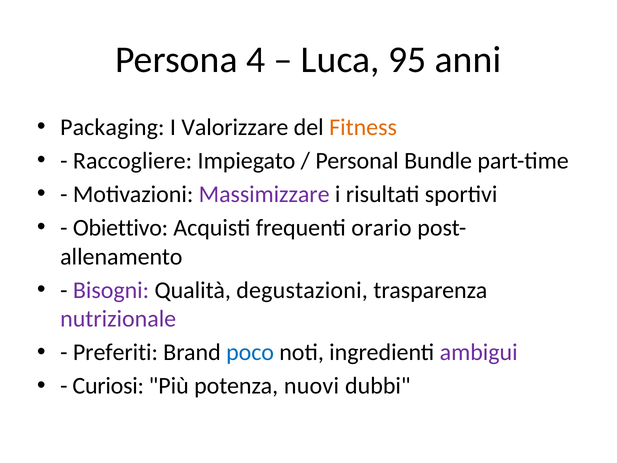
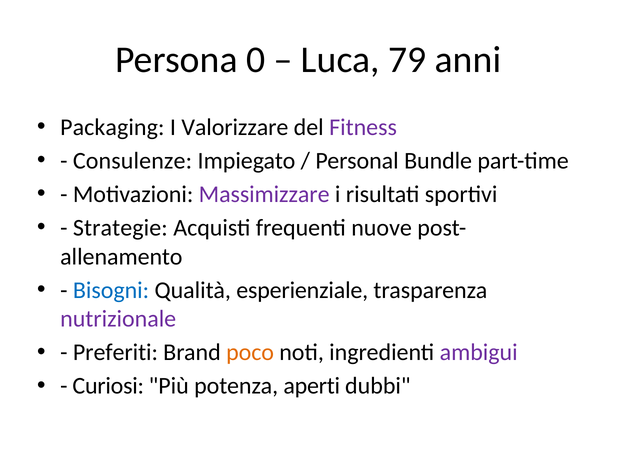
4: 4 -> 0 (256, 60)
95: 95 -> 79 (407, 60)
Fitness colour: orange -> purple (363, 127)
Raccogliere: Raccogliere -> Consulenze (132, 161)
Obiettivo: Obiettivo -> Strategie (120, 228)
orario: orario -> nuove (382, 228)
Bisogni colour: purple -> blue (111, 290)
degustazioni: degustazioni -> esperienziale (302, 290)
poco colour: blue -> orange (250, 352)
nuovi: nuovi -> aperti (312, 386)
